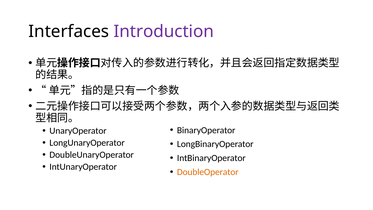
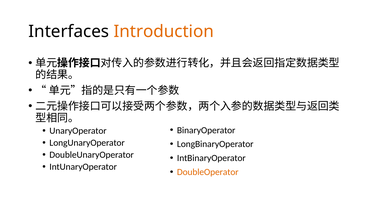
Introduction colour: purple -> orange (164, 31)
